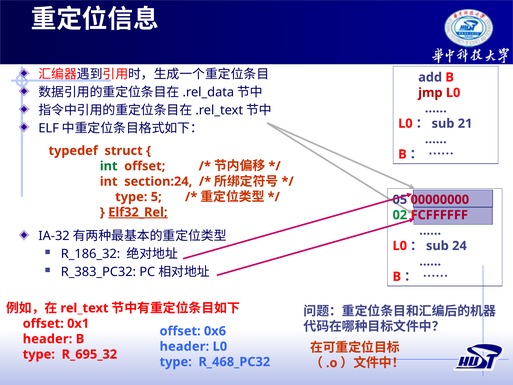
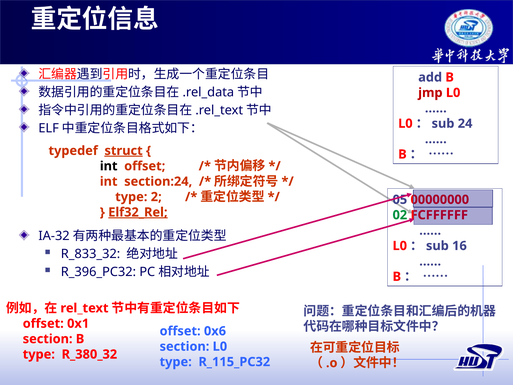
21: 21 -> 24 (465, 123)
struct underline: none -> present (124, 151)
int colour: green -> black (109, 166)
5: 5 -> 2 (156, 197)
24: 24 -> 16 (459, 246)
R_186_32: R_186_32 -> R_833_32 (91, 254)
R_383_PC32: R_383_PC32 -> R_396_PC32 (98, 272)
header: header -> section (48, 339)
header: header -> section (184, 346)
R_695_32: R_695_32 -> R_380_32 (89, 354)
R_468_PC32: R_468_PC32 -> R_115_PC32 (234, 362)
